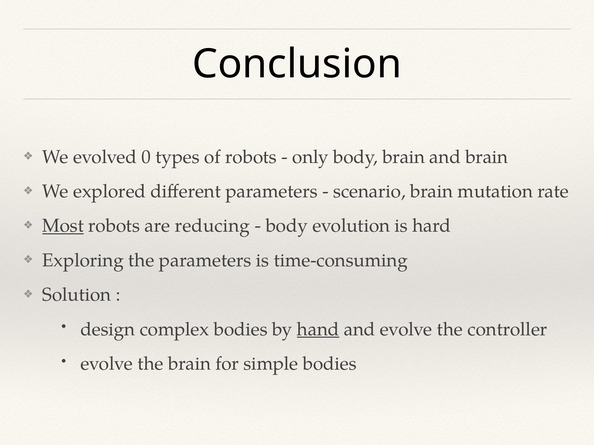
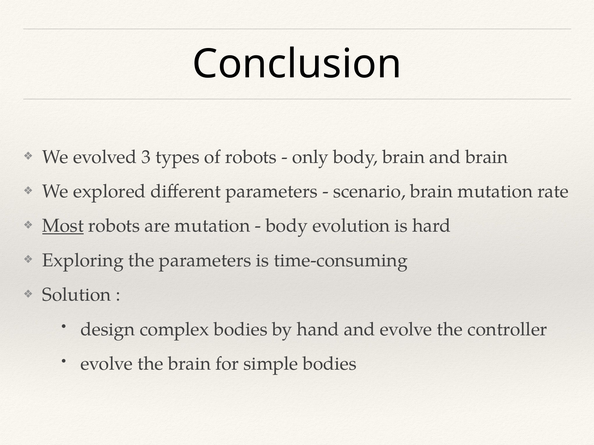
0: 0 -> 3 (146, 157)
are reducing: reducing -> mutation (212, 226)
hand underline: present -> none (318, 330)
